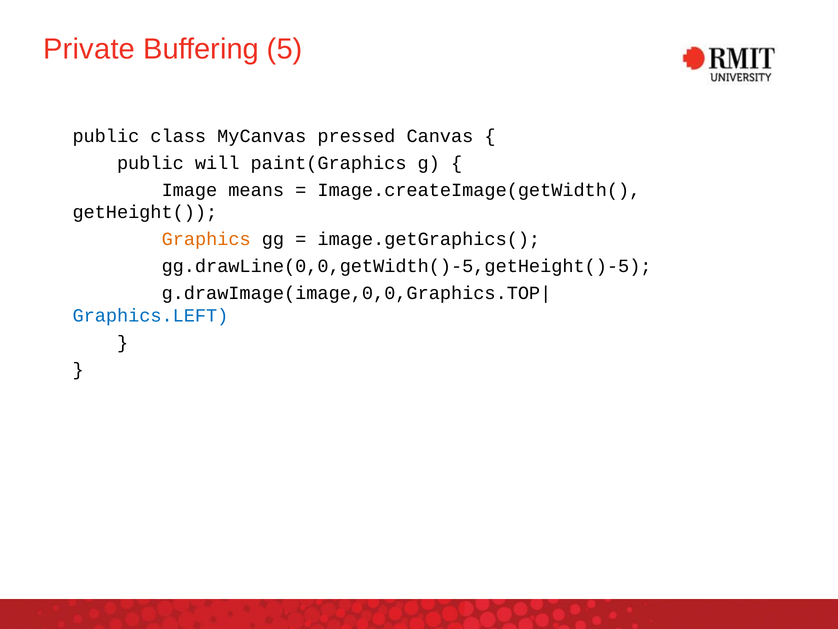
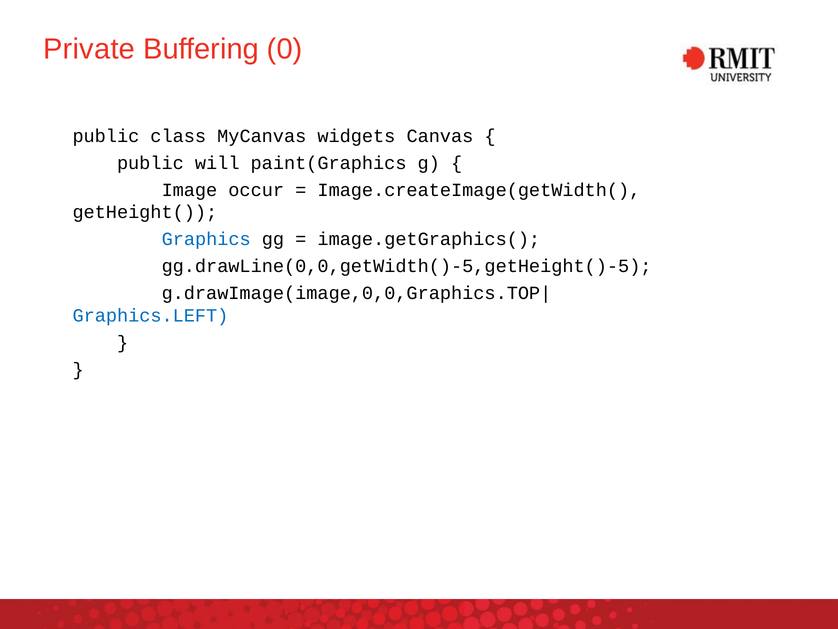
5: 5 -> 0 (285, 49)
pressed: pressed -> widgets (356, 136)
means: means -> occur (256, 190)
Graphics colour: orange -> blue (206, 239)
